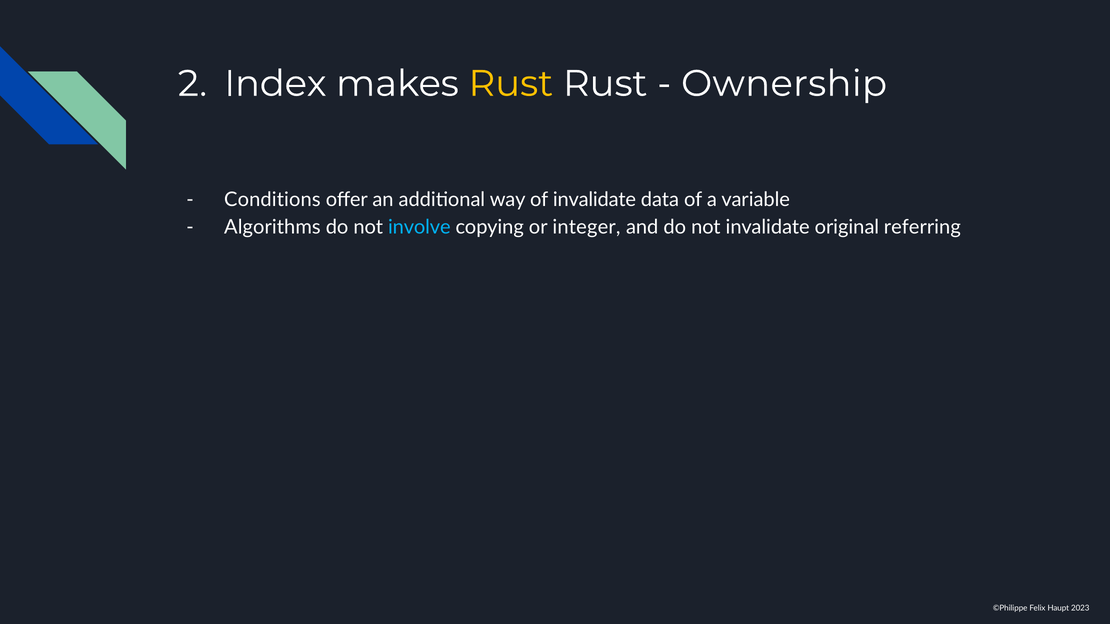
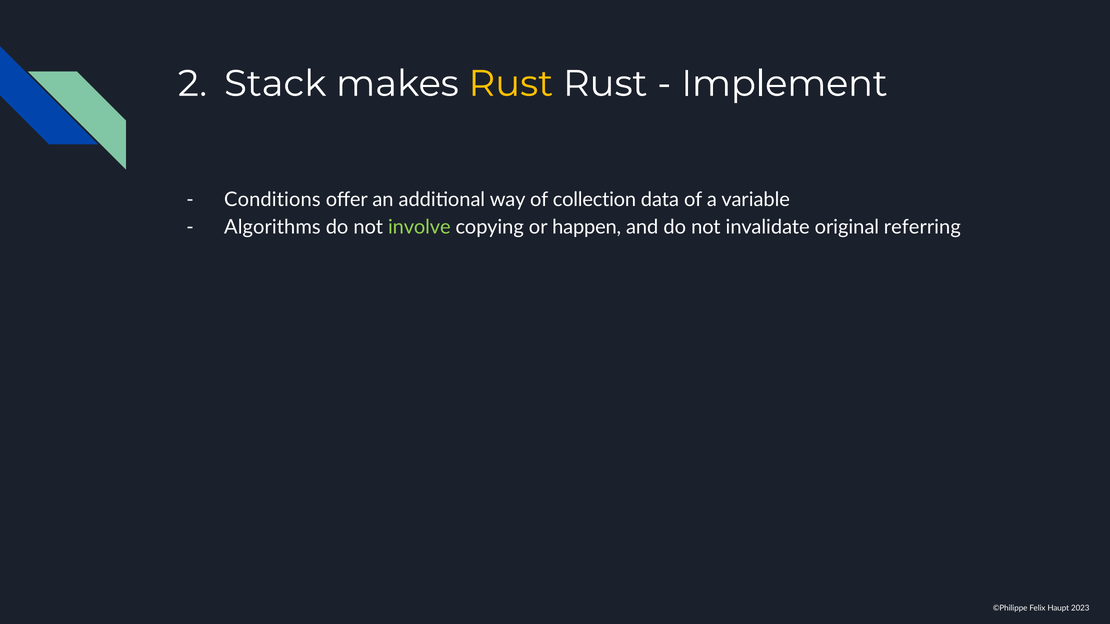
Index: Index -> Stack (275, 84)
Ownership: Ownership -> Implement (784, 84)
of invalidate: invalidate -> collection (594, 200)
involve colour: light blue -> light green (419, 227)
integer: integer -> happen (587, 227)
